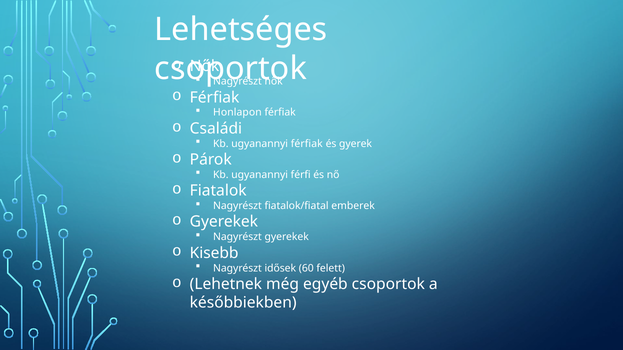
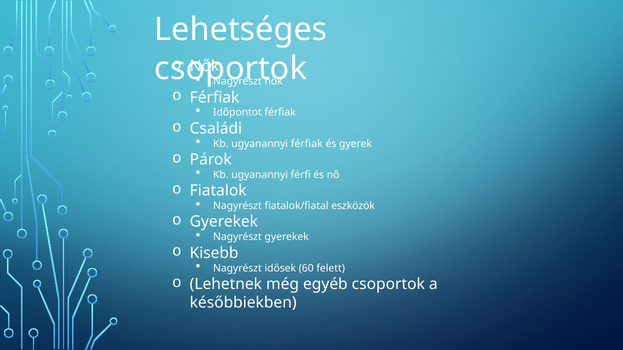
Honlapon: Honlapon -> Időpontot (237, 113)
emberek: emberek -> eszközök (353, 206)
